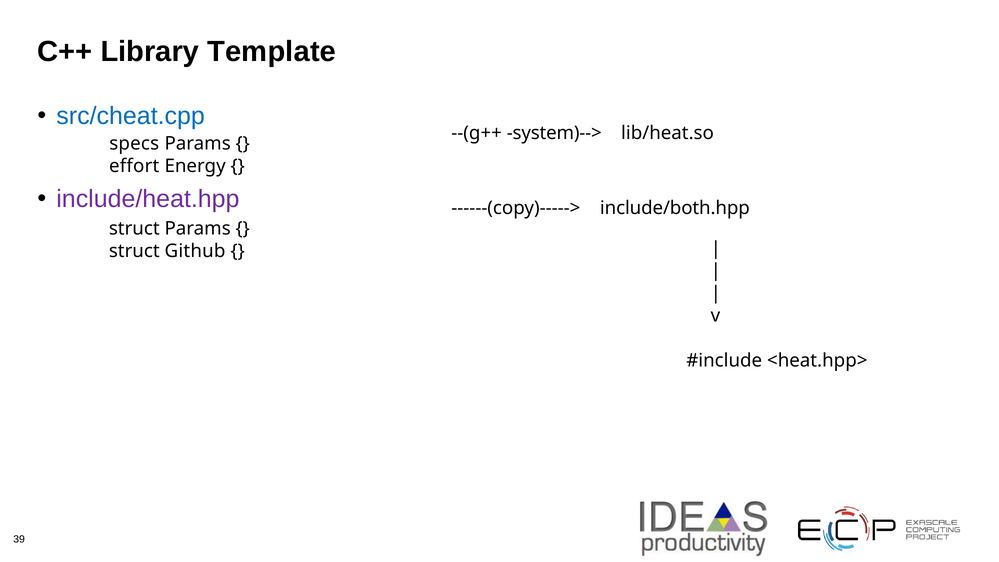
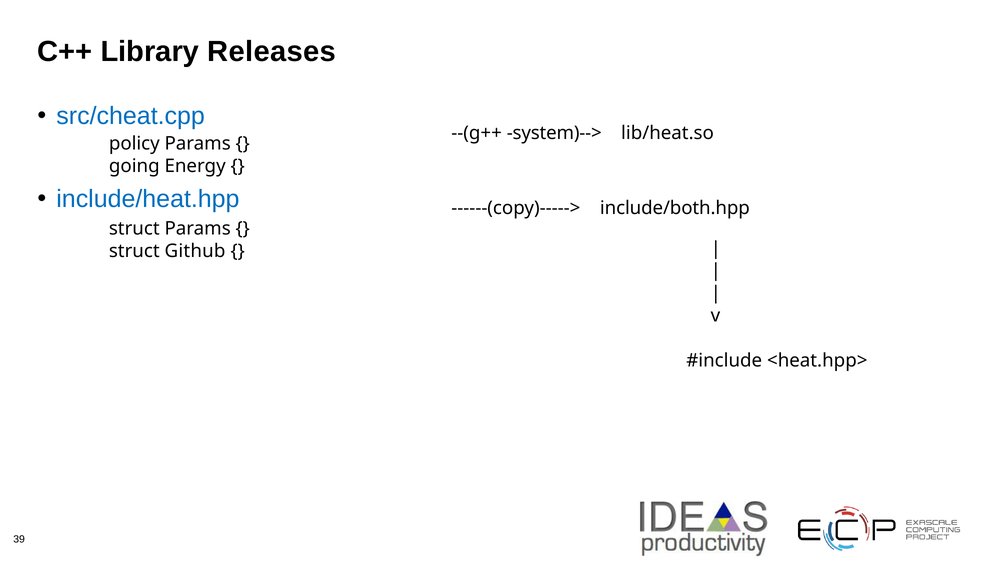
Template: Template -> Releases (272, 52)
specs: specs -> policy (134, 144)
effort: effort -> going (134, 166)
include/heat.hpp colour: purple -> blue (148, 199)
